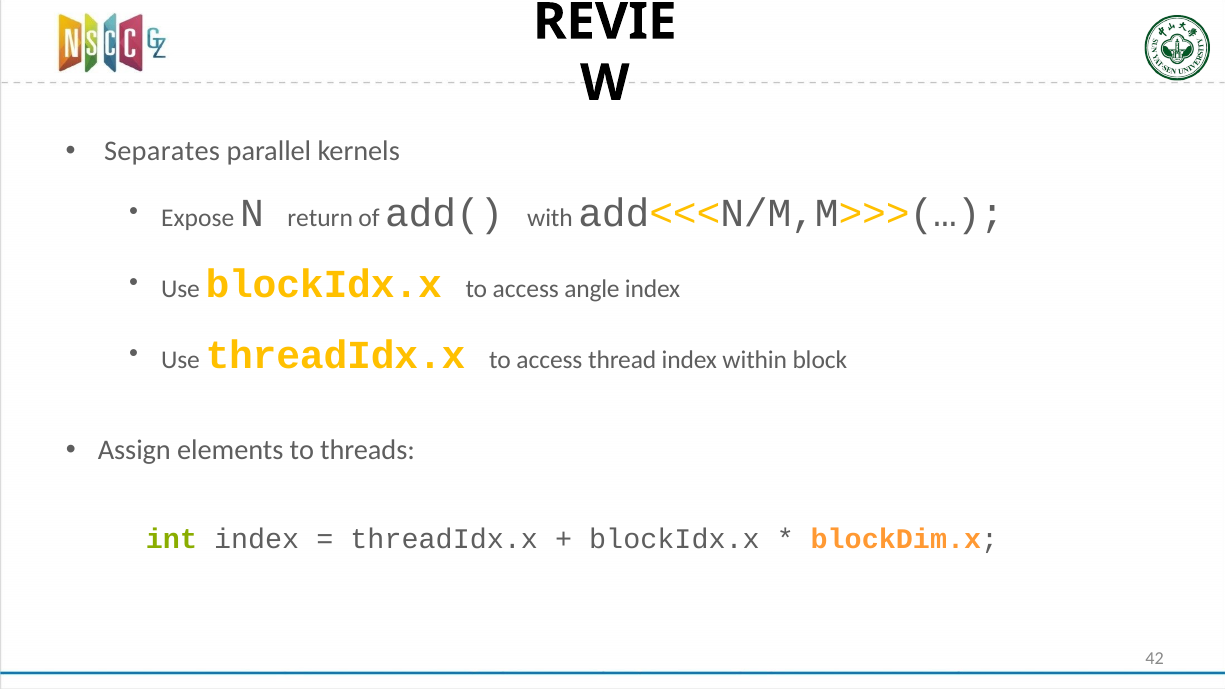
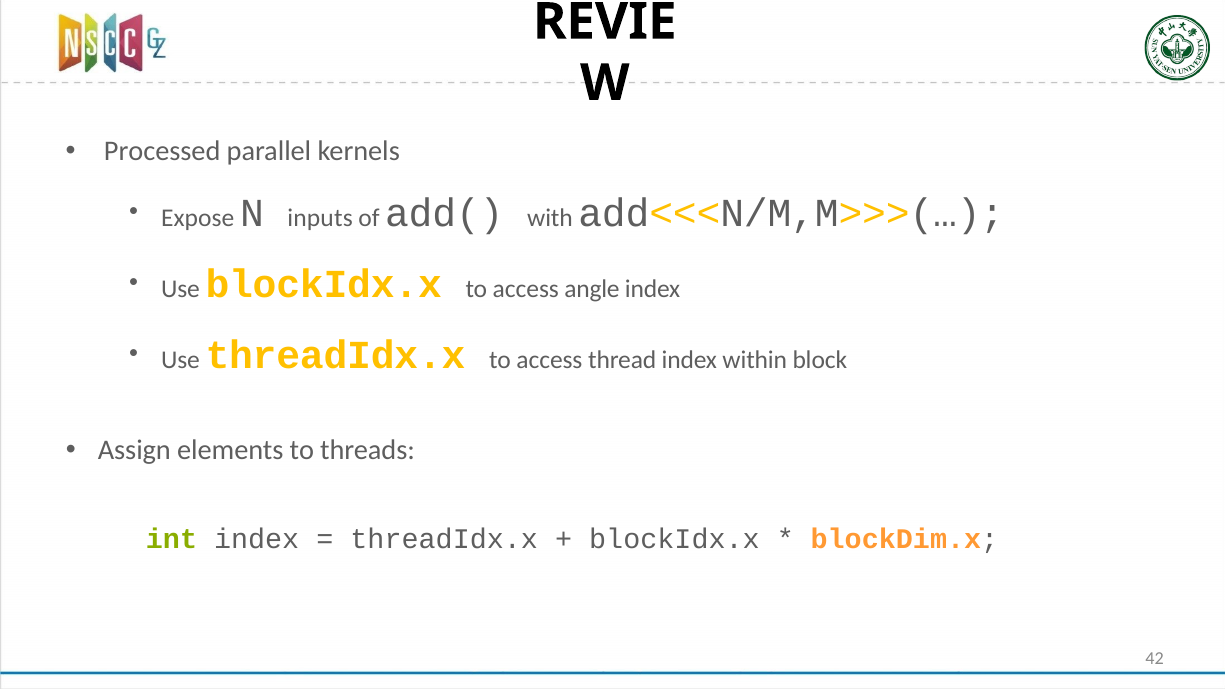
Separates: Separates -> Processed (162, 152)
return: return -> inputs (320, 218)
